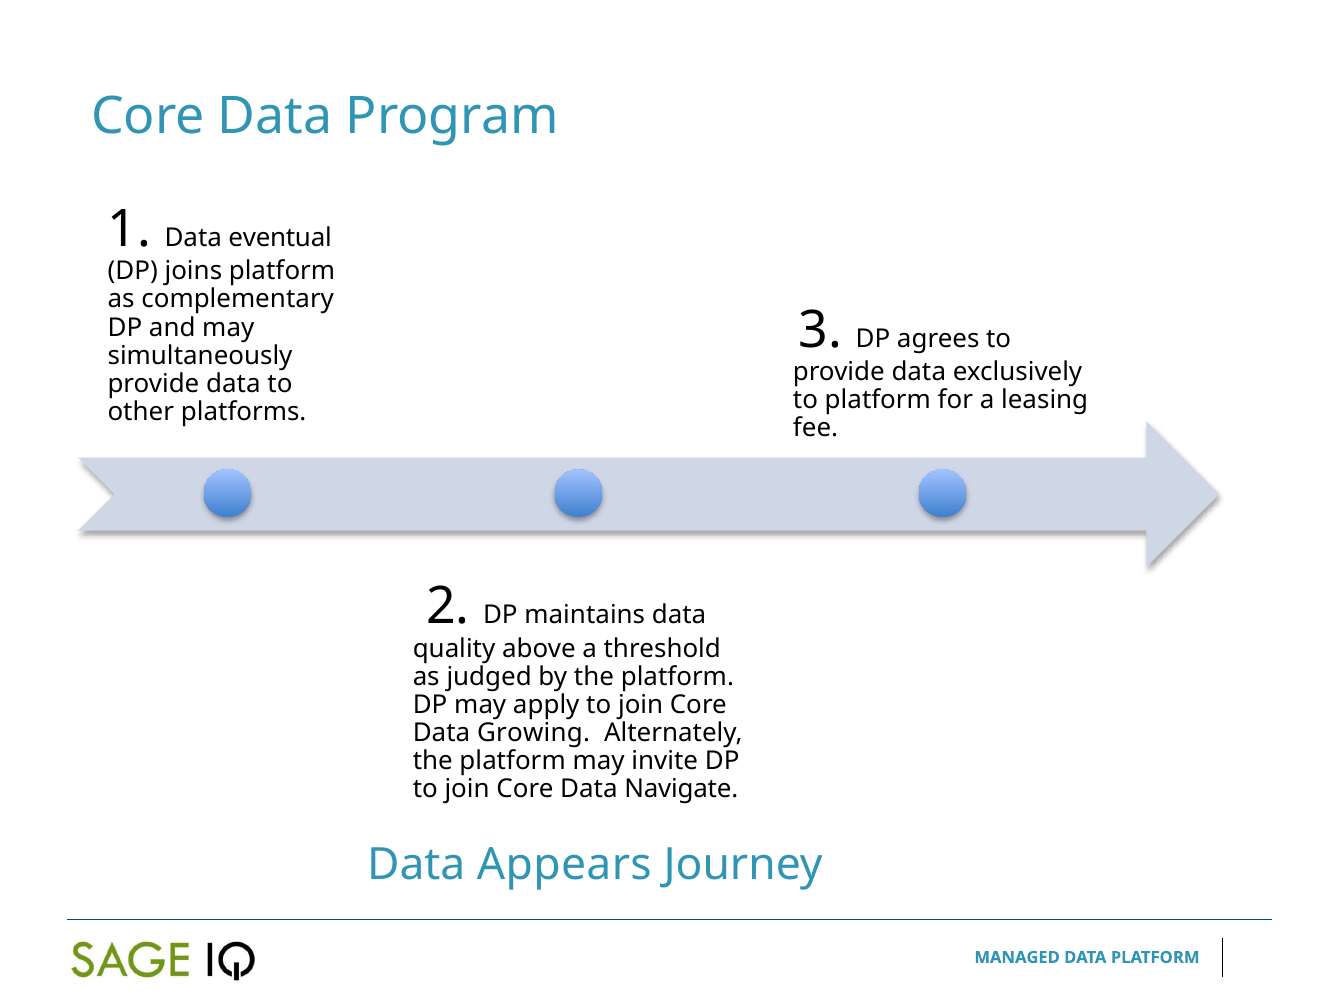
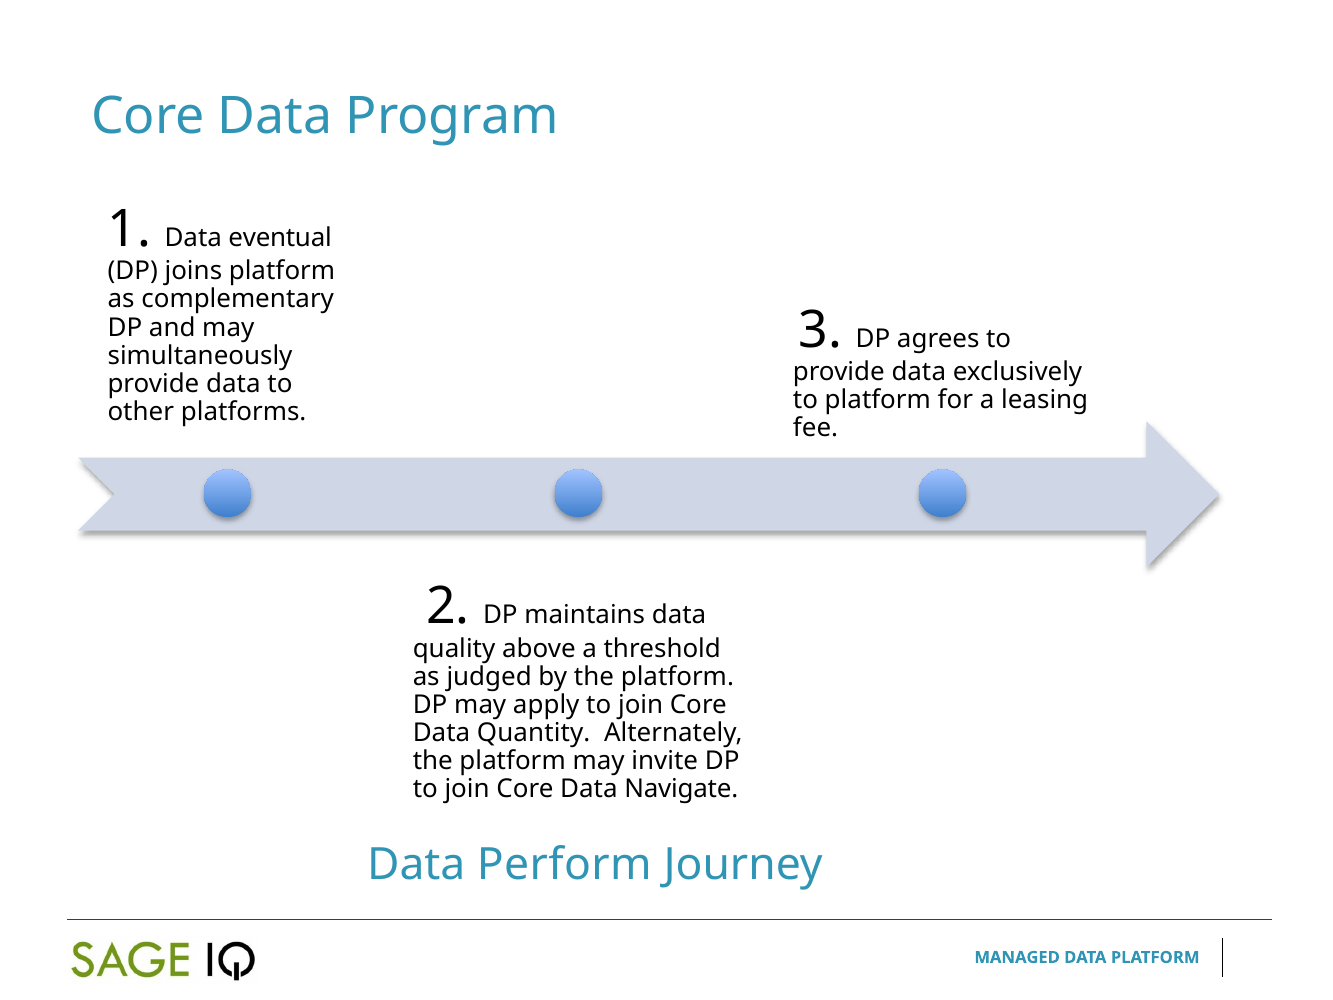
Growing: Growing -> Quantity (534, 733)
Appears: Appears -> Perform (564, 864)
